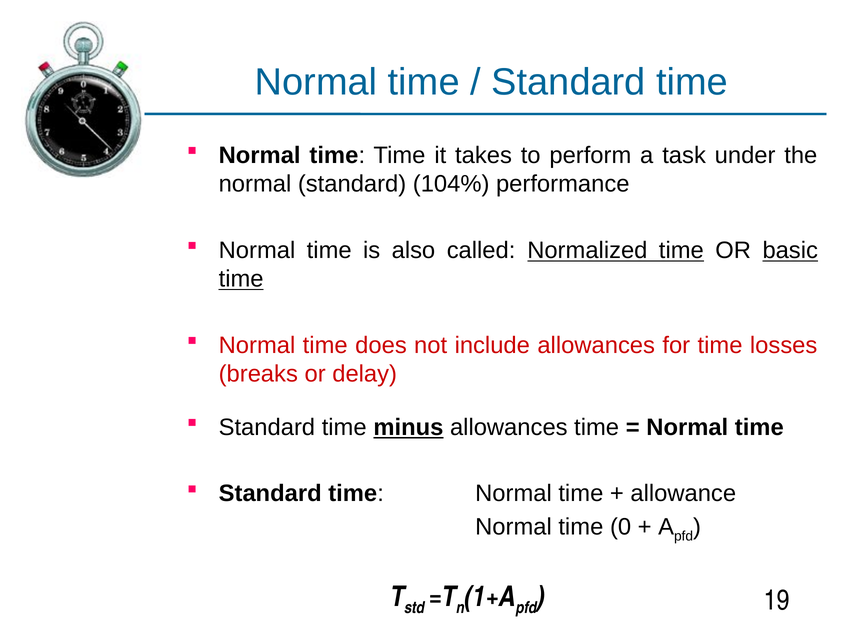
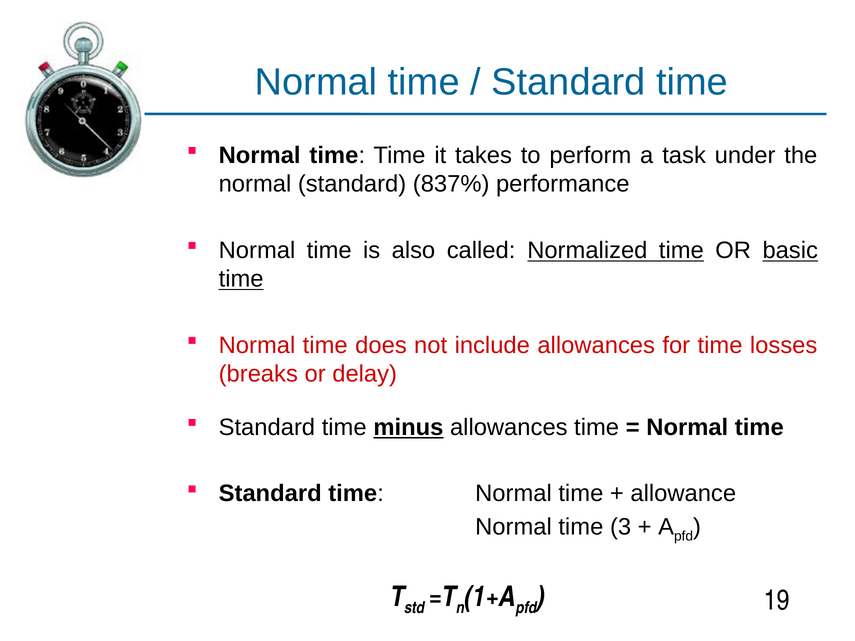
104%: 104% -> 837% (451, 184)
0: 0 -> 3 (621, 527)
